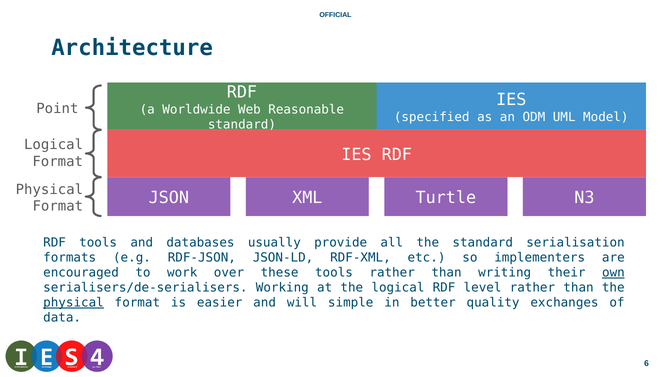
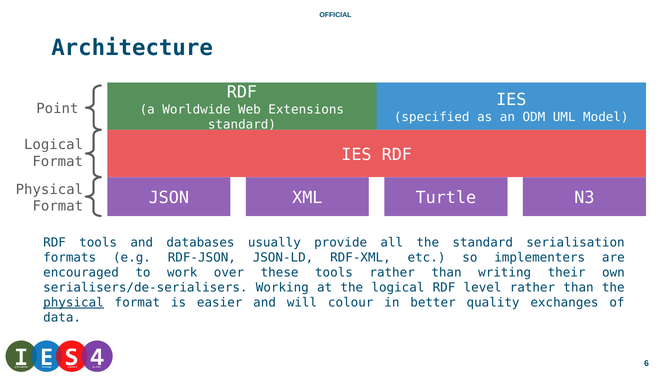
Reasonable: Reasonable -> Extensions (306, 110)
own underline: present -> none (613, 273)
simple: simple -> colour (351, 303)
